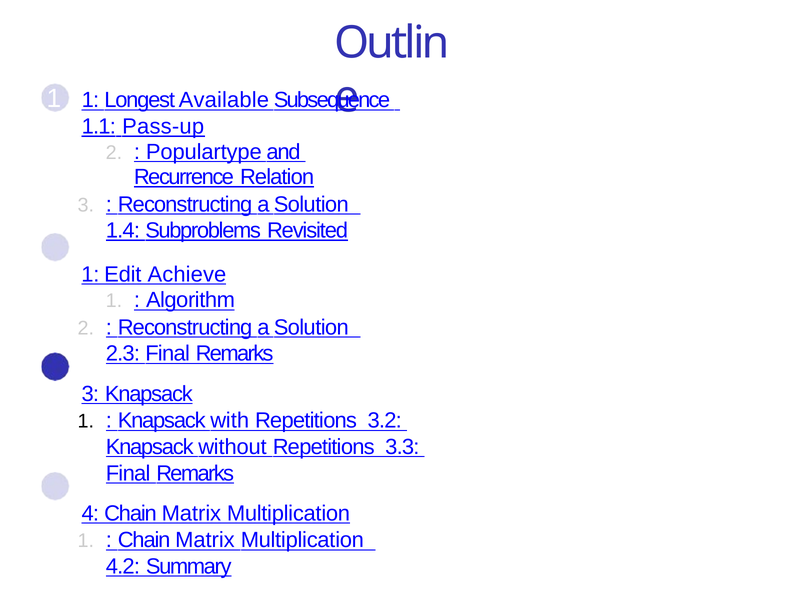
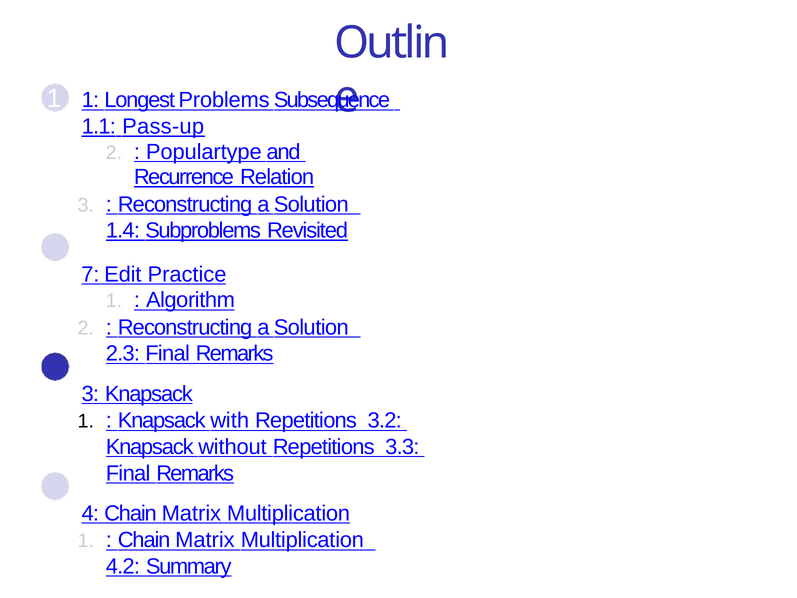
Available: Available -> Problems (224, 100)
2 1: 1 -> 7 (90, 274)
Achieve: Achieve -> Practice (187, 274)
